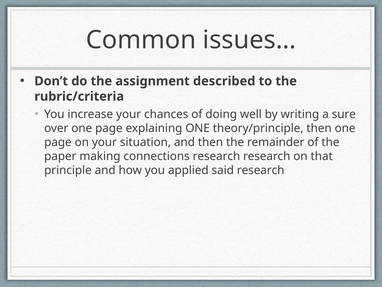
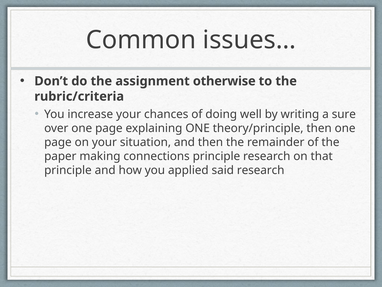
described: described -> otherwise (224, 81)
connections research: research -> principle (216, 156)
